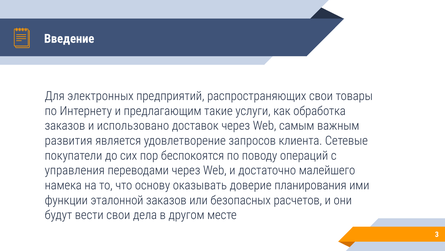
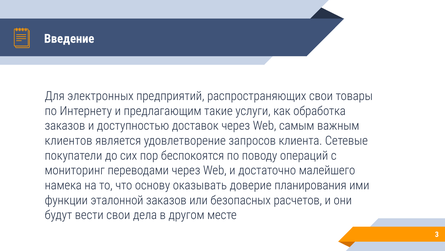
использовано: использовано -> доступностью (133, 126)
развития: развития -> клиентов (69, 140)
управления: управления -> мониторинг (75, 170)
